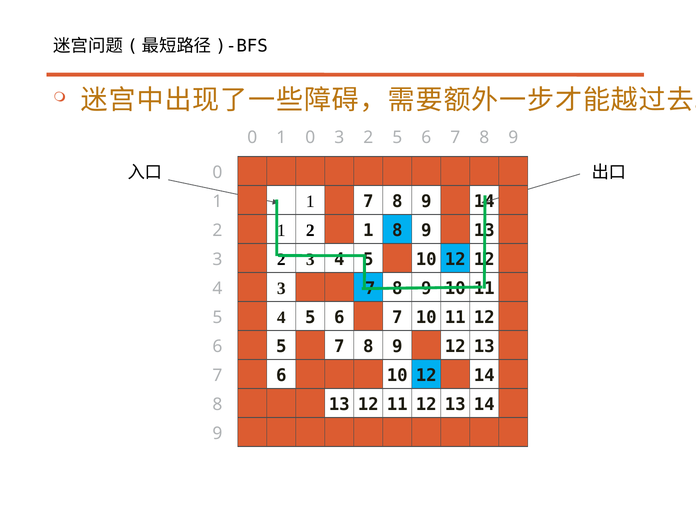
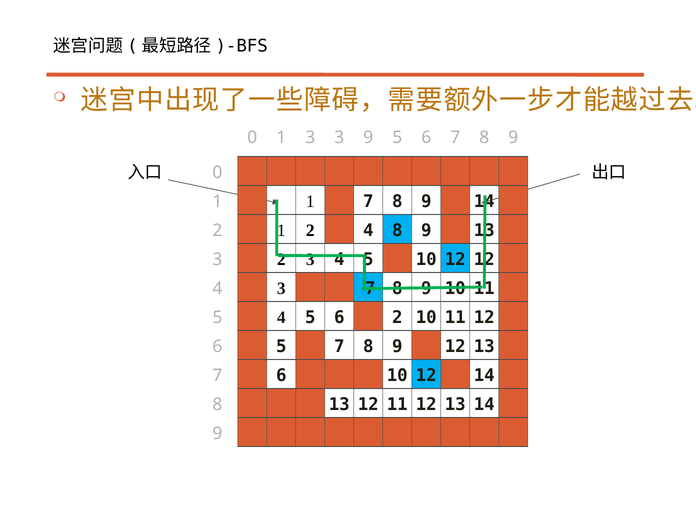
1 0: 0 -> 3 (310, 137)
3 2: 2 -> 9 (368, 137)
2 1: 1 -> 4 (368, 230)
7: 7 -> 2 (397, 317)
